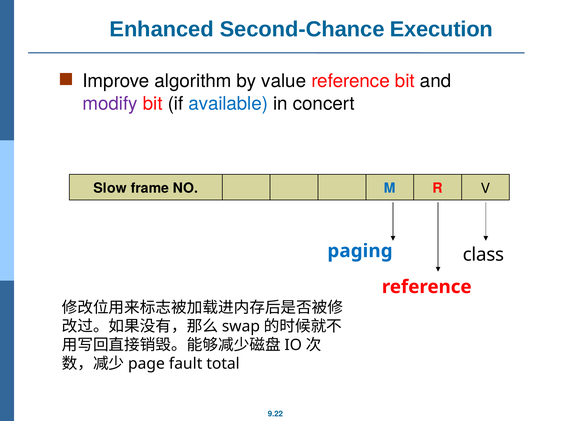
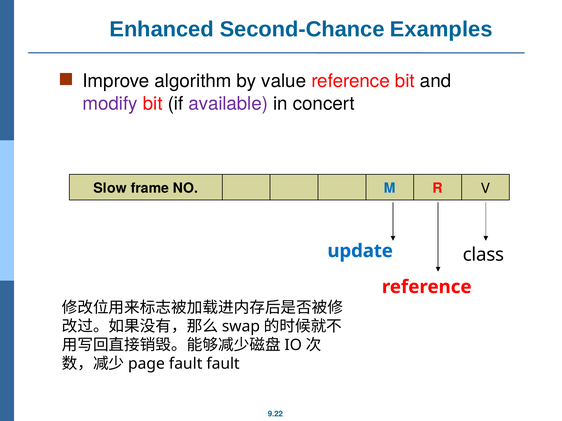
Execution: Execution -> Examples (441, 29)
available colour: blue -> purple (228, 104)
paging: paging -> update (360, 251)
fault total: total -> fault (223, 364)
